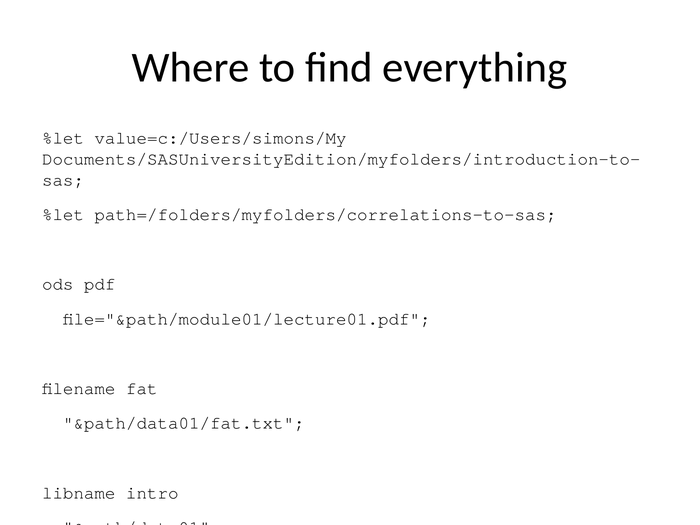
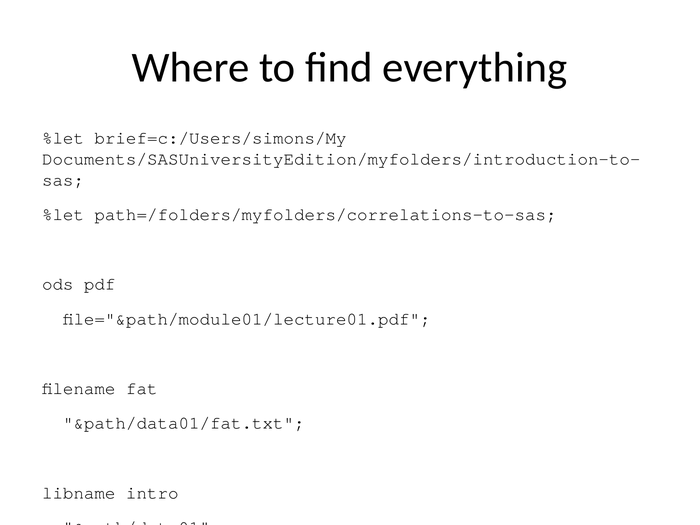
value=c:/Users/simons/My: value=c:/Users/simons/My -> brief=c:/Users/simons/My (221, 138)
